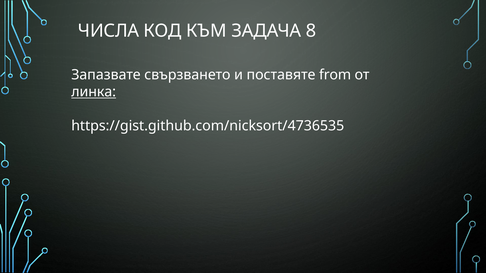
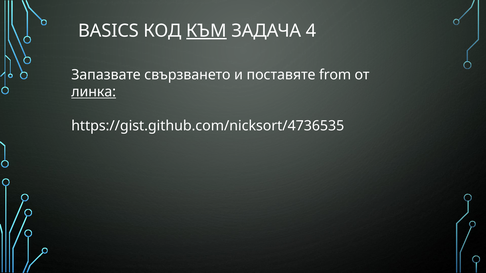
ЧИСЛА: ЧИСЛА -> BASICS (109, 31)
КЪМ underline: none -> present (206, 31)
8: 8 -> 4 (311, 31)
